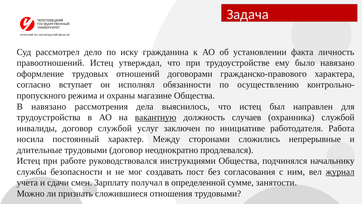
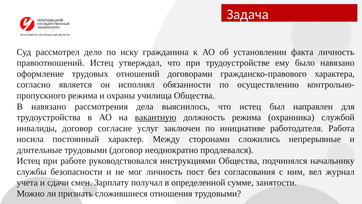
вступает: вступает -> является (75, 85)
магазине: магазине -> училища (154, 95)
должность случаев: случаев -> режима (247, 117)
договор службой: службой -> согласие (115, 128)
мог создавать: создавать -> личность (164, 171)
журнал underline: present -> none (340, 171)
